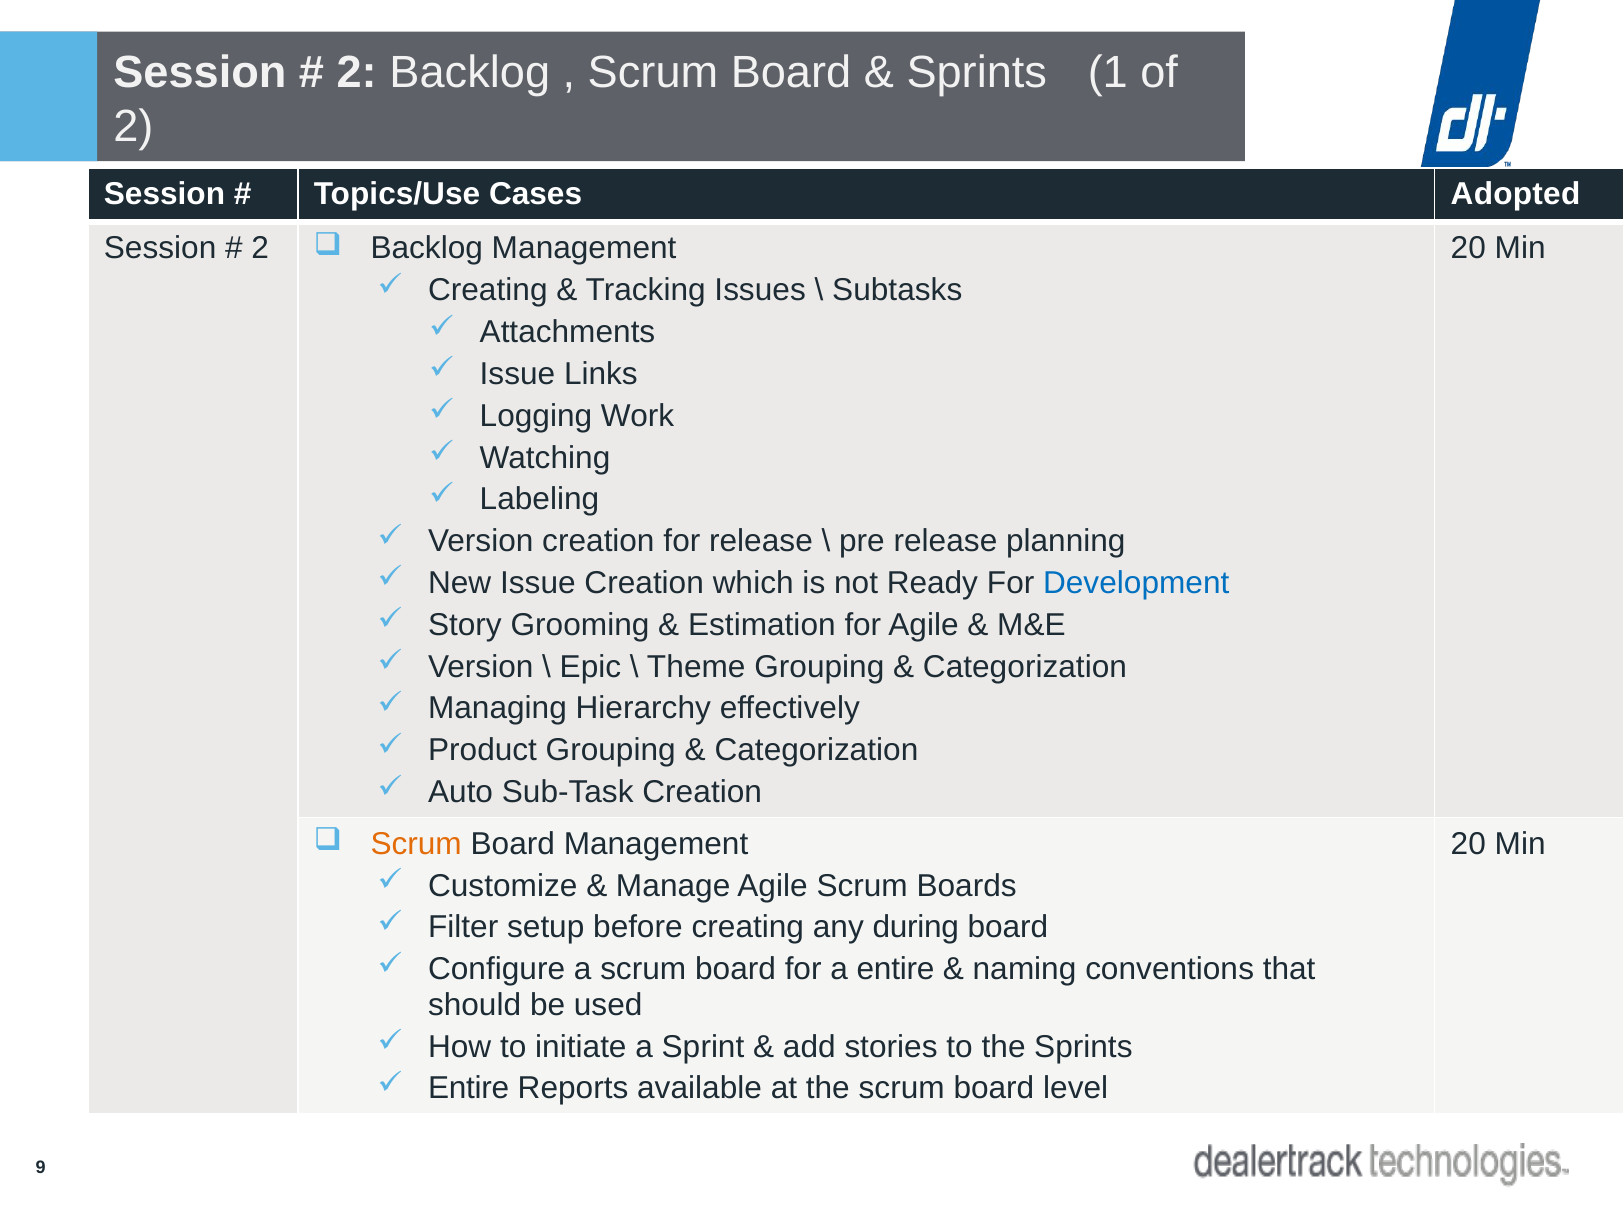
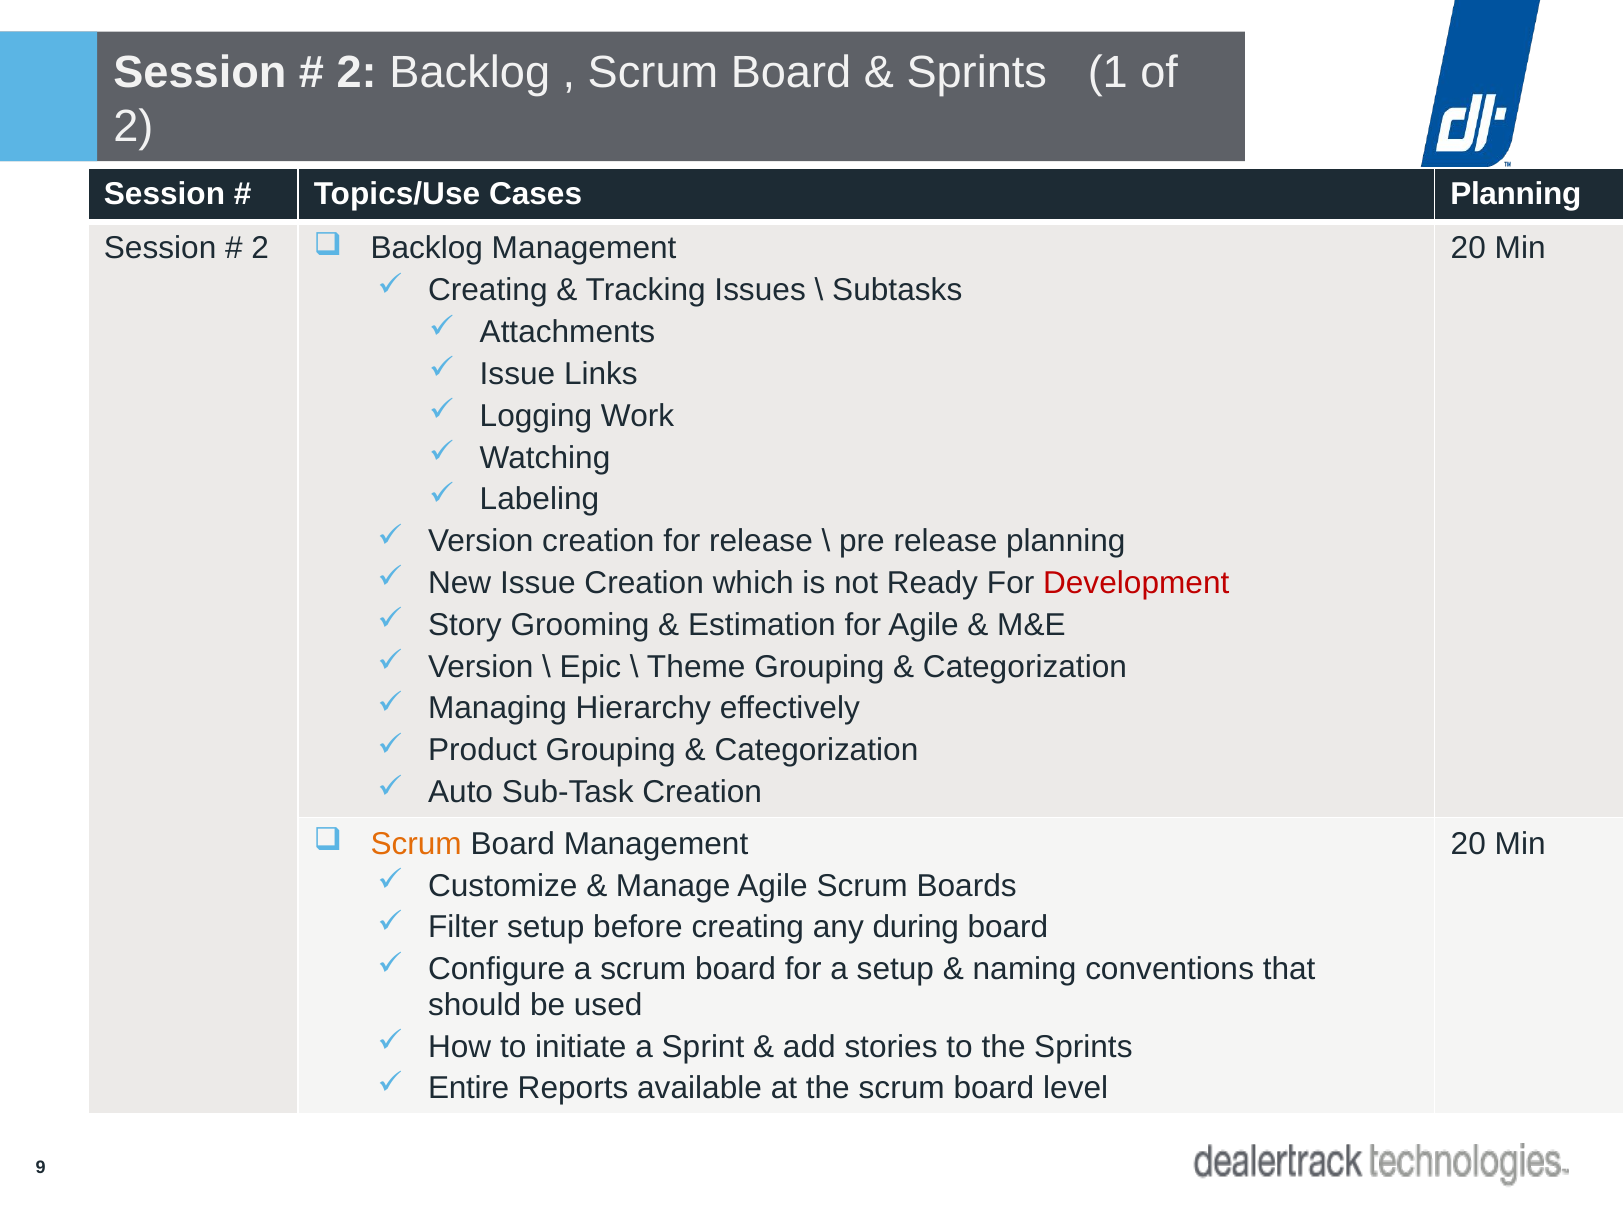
Cases Adopted: Adopted -> Planning (1516, 194)
Development colour: blue -> red (1136, 583)
a entire: entire -> setup (895, 969)
